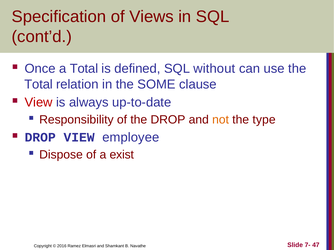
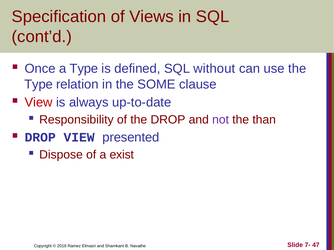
a Total: Total -> Type (84, 69)
Total: Total -> Type (39, 84)
not colour: orange -> purple (221, 120)
type: type -> than (264, 120)
employee: employee -> presented (131, 138)
